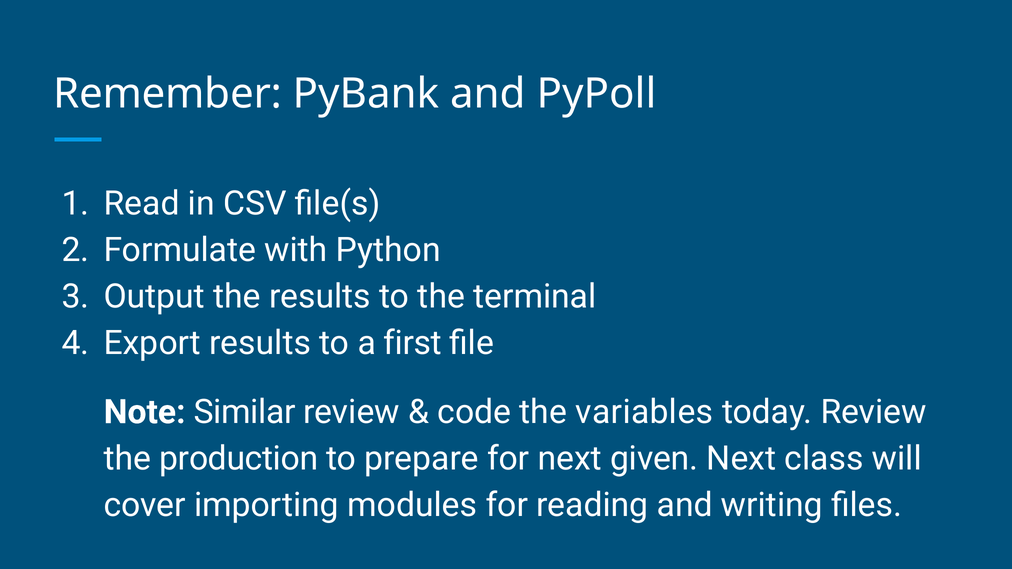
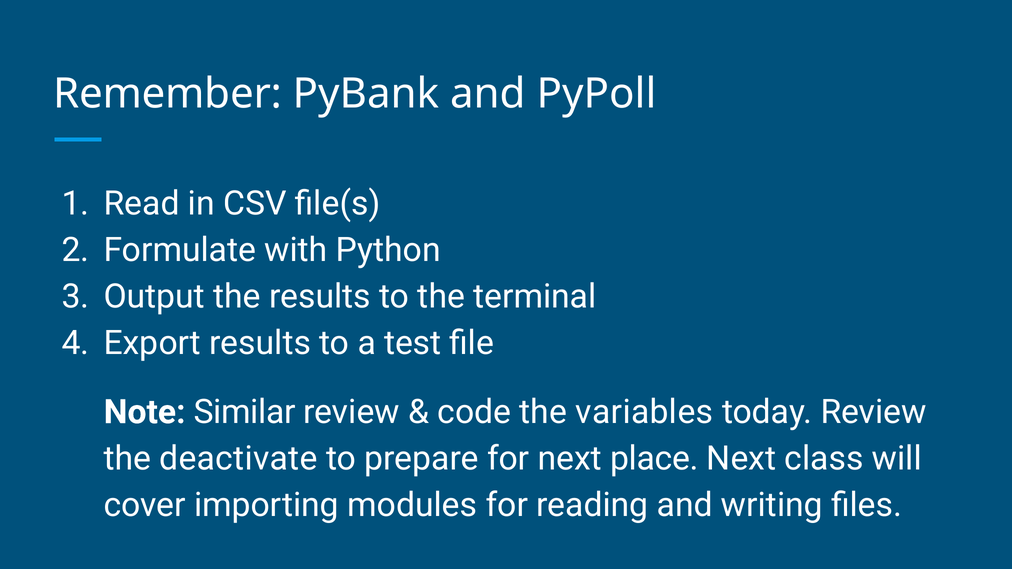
first: first -> test (413, 343)
production: production -> deactivate (239, 459)
given: given -> place (654, 459)
